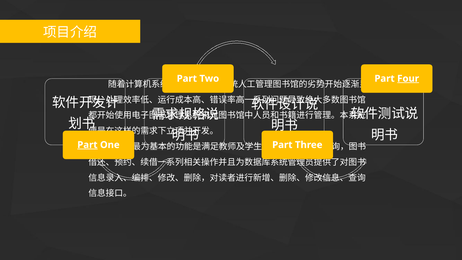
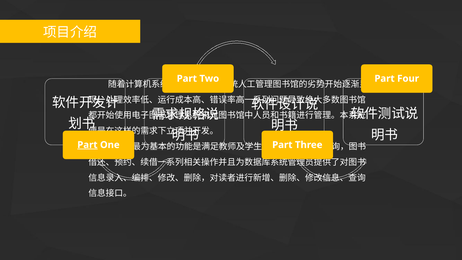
Four underline: present -> none (408, 79)
